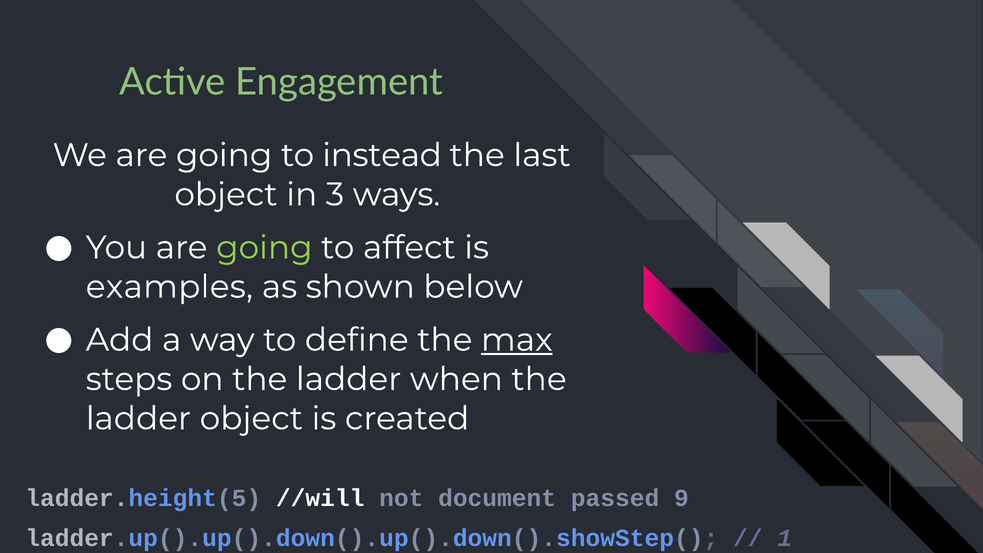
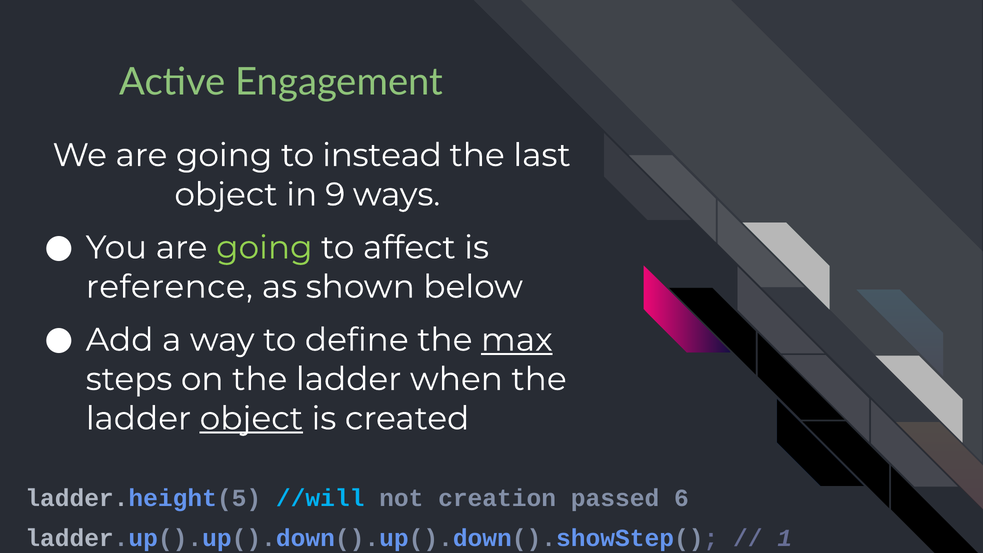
3: 3 -> 9 (335, 195)
examples: examples -> reference (169, 287)
object underline: none -> present (251, 419)
//will colour: white -> light blue (320, 498)
document: document -> creation (497, 498)
9: 9 -> 6 (681, 498)
